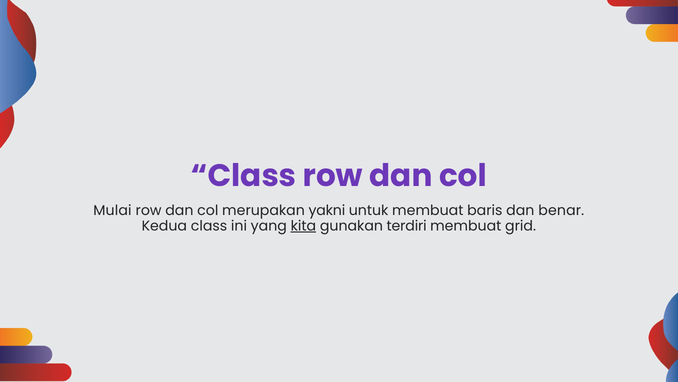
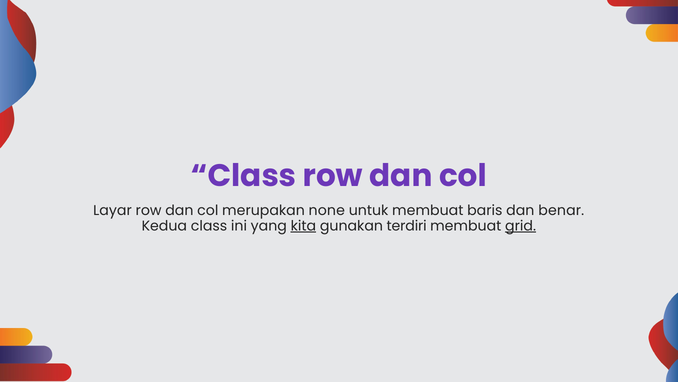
Mulai: Mulai -> Layar (112, 210)
yakni: yakni -> none (327, 210)
grid underline: none -> present (521, 226)
